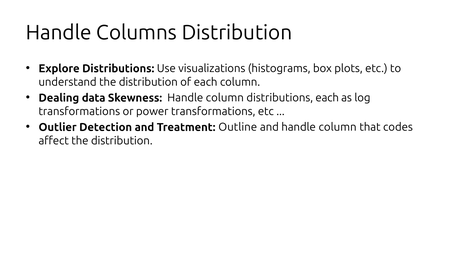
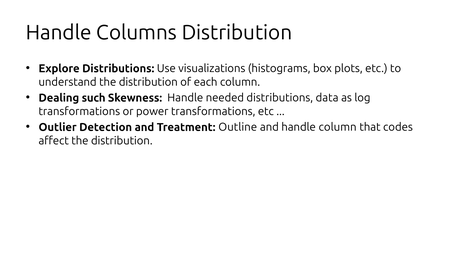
data: data -> such (94, 98)
Skewness Handle column: column -> needed (225, 98)
distributions each: each -> data (327, 98)
